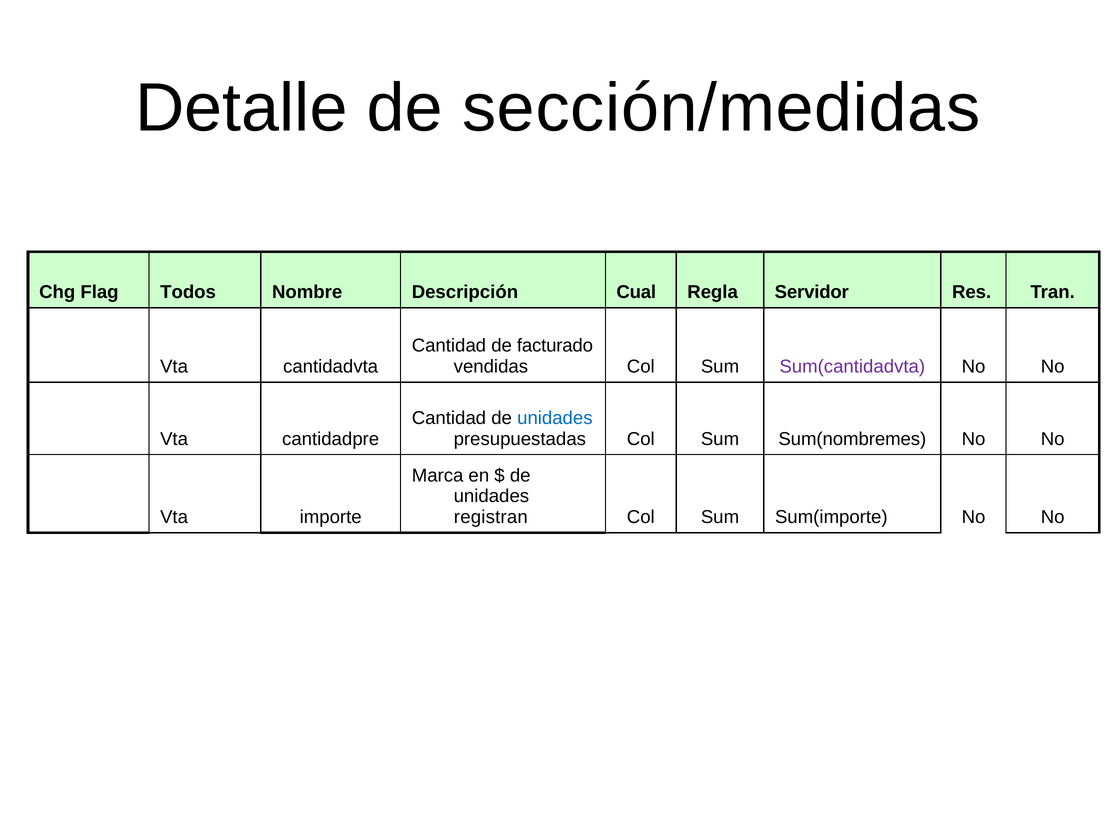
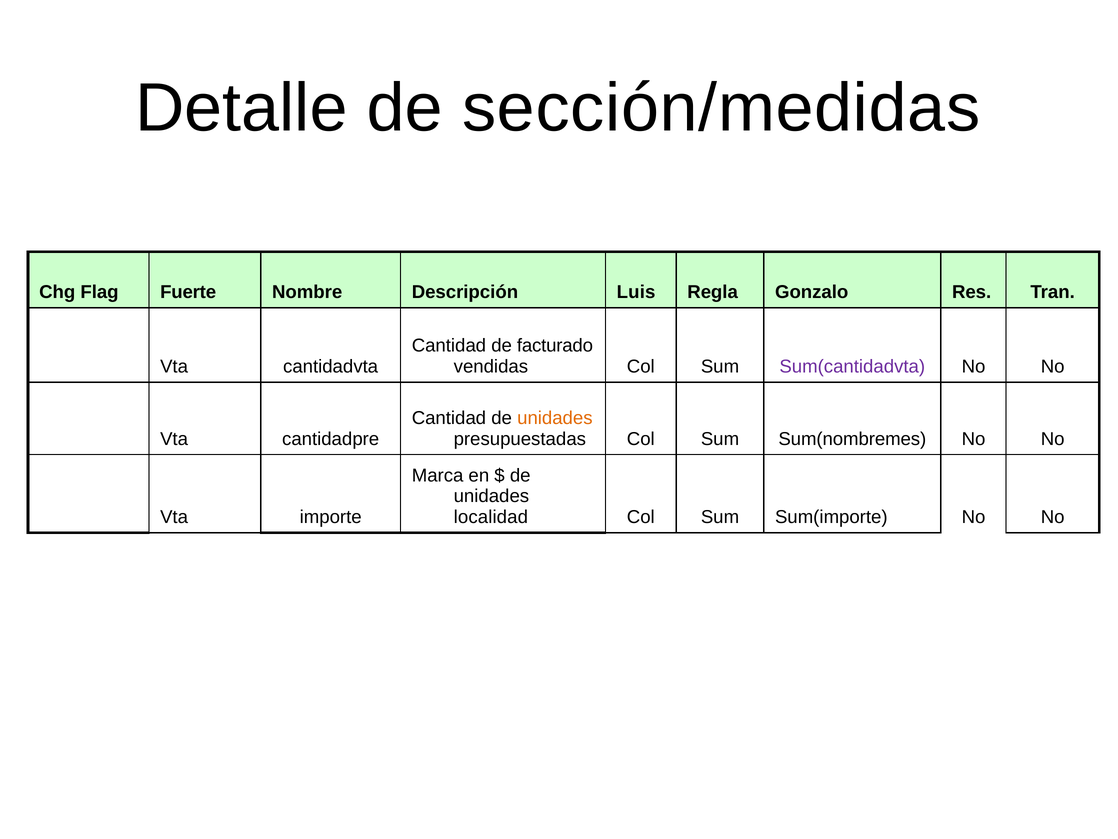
Todos: Todos -> Fuerte (188, 292)
Cual: Cual -> Luis (636, 292)
Servidor: Servidor -> Gonzalo (812, 292)
unidades colour: blue -> orange (555, 418)
registran: registran -> localidad (491, 517)
